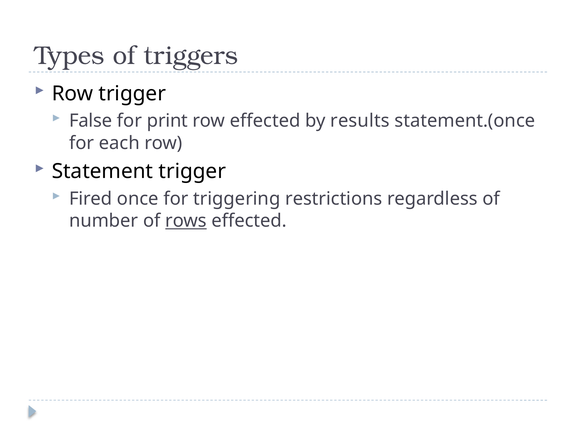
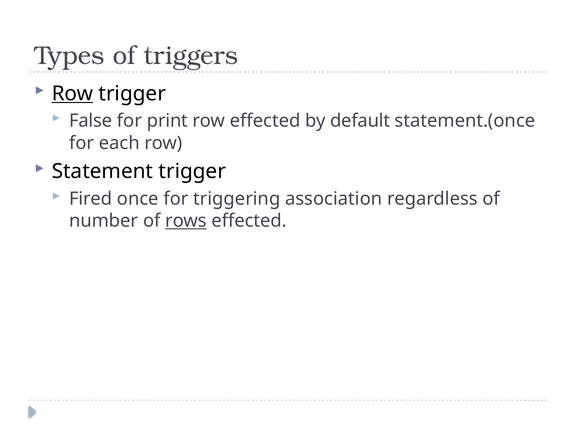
Row underline: none -> present (73, 94)
results: results -> default (360, 121)
restrictions: restrictions -> association (334, 199)
